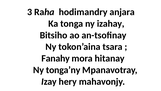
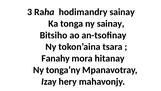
hodimandry anjara: anjara -> sainay (122, 12)
ny izahay: izahay -> sainay (111, 24)
